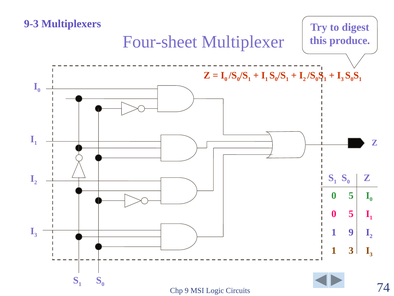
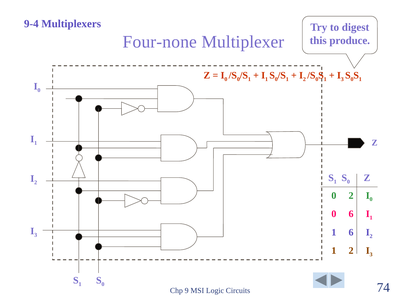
9-3: 9-3 -> 9-4 (31, 24)
Four-sheet: Four-sheet -> Four-none (160, 42)
5: 5 -> 2 (351, 195)
5: 5 -> 6 (351, 214)
1 9: 9 -> 6 (351, 232)
1 3: 3 -> 2 (351, 250)
